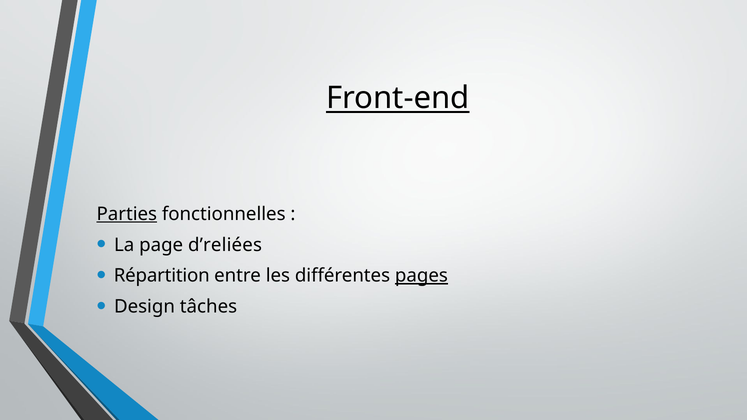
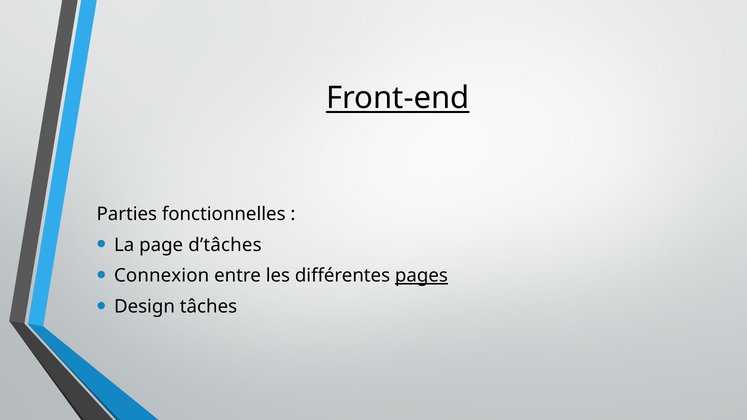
Parties underline: present -> none (127, 214)
d’reliées: d’reliées -> d’tâches (225, 245)
Répartition: Répartition -> Connexion (162, 276)
